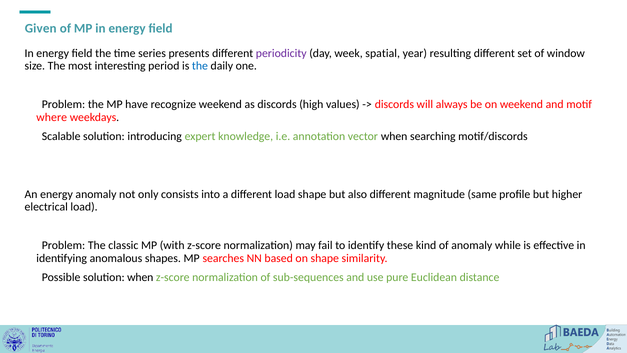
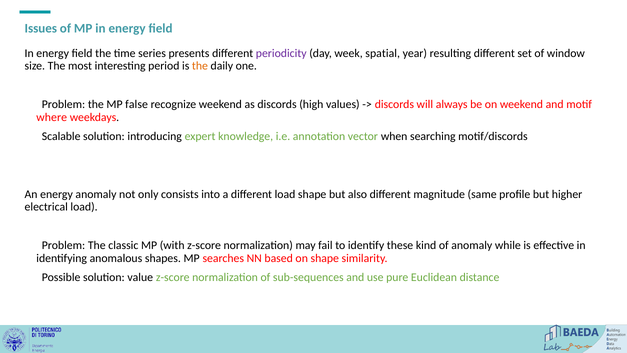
Given: Given -> Issues (41, 28)
the colour: blue -> orange (200, 66)
have: have -> false (137, 104)
solution when: when -> value (140, 277)
